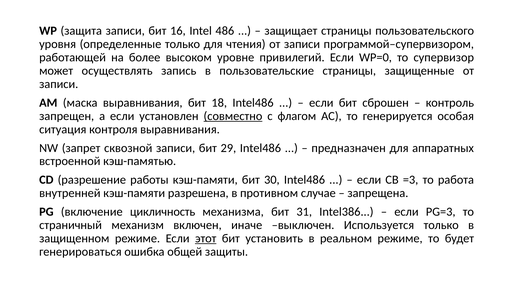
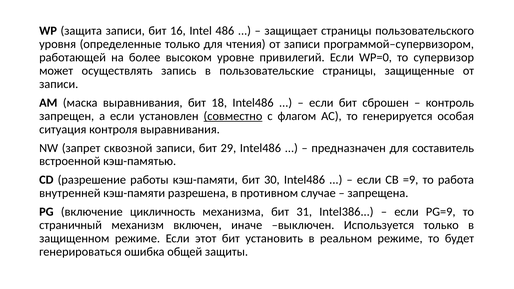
аппаратных: аппаратных -> составитель (443, 148)
=3: =3 -> =9 (411, 180)
PG=3: PG=3 -> PG=9 (441, 212)
этот underline: present -> none (206, 239)
